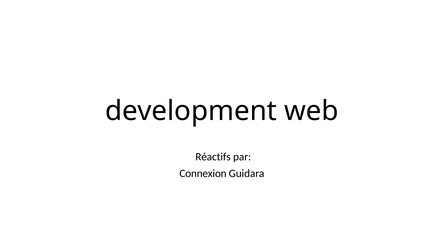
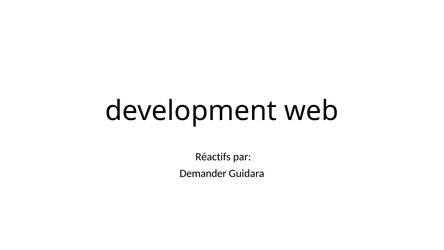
Connexion: Connexion -> Demander (203, 173)
